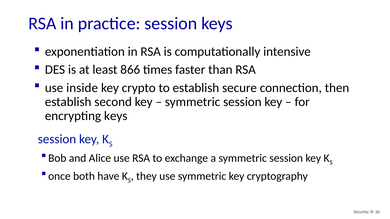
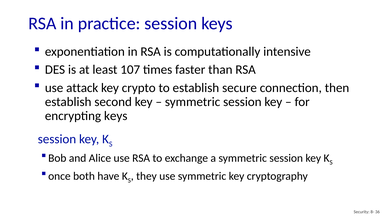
866: 866 -> 107 (130, 70)
inside: inside -> attack (82, 88)
